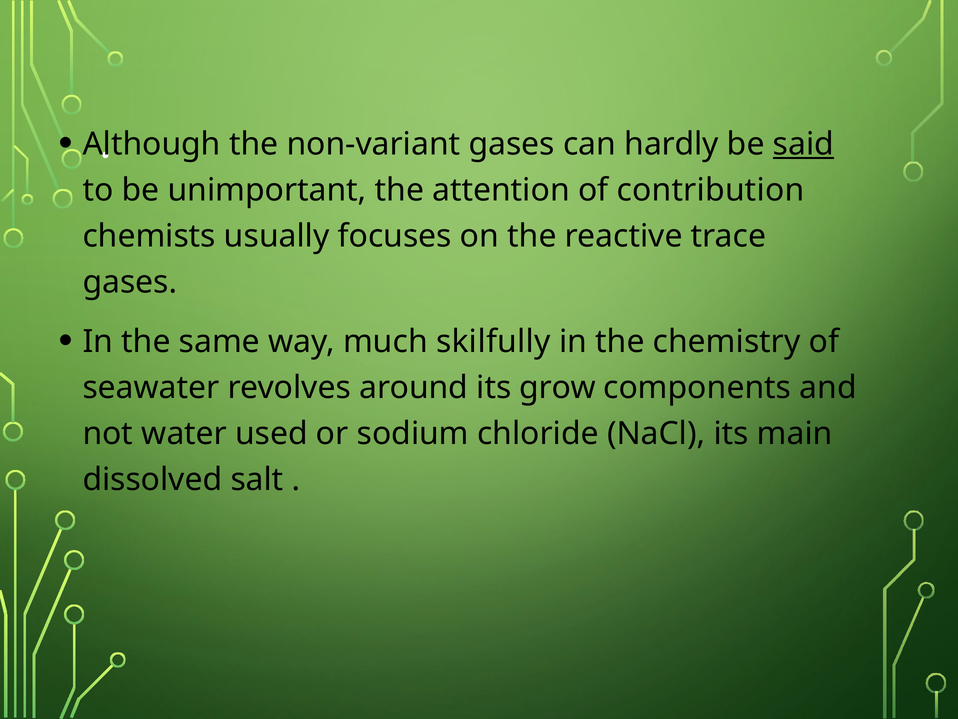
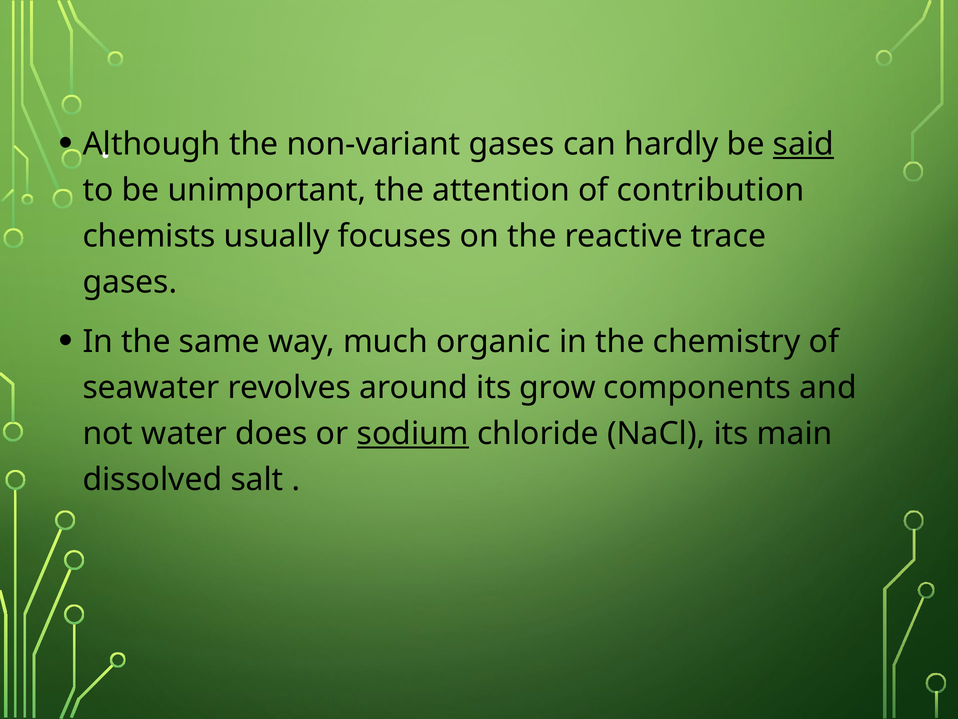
skilfully: skilfully -> organic (493, 341)
used: used -> does (271, 433)
sodium underline: none -> present (413, 433)
